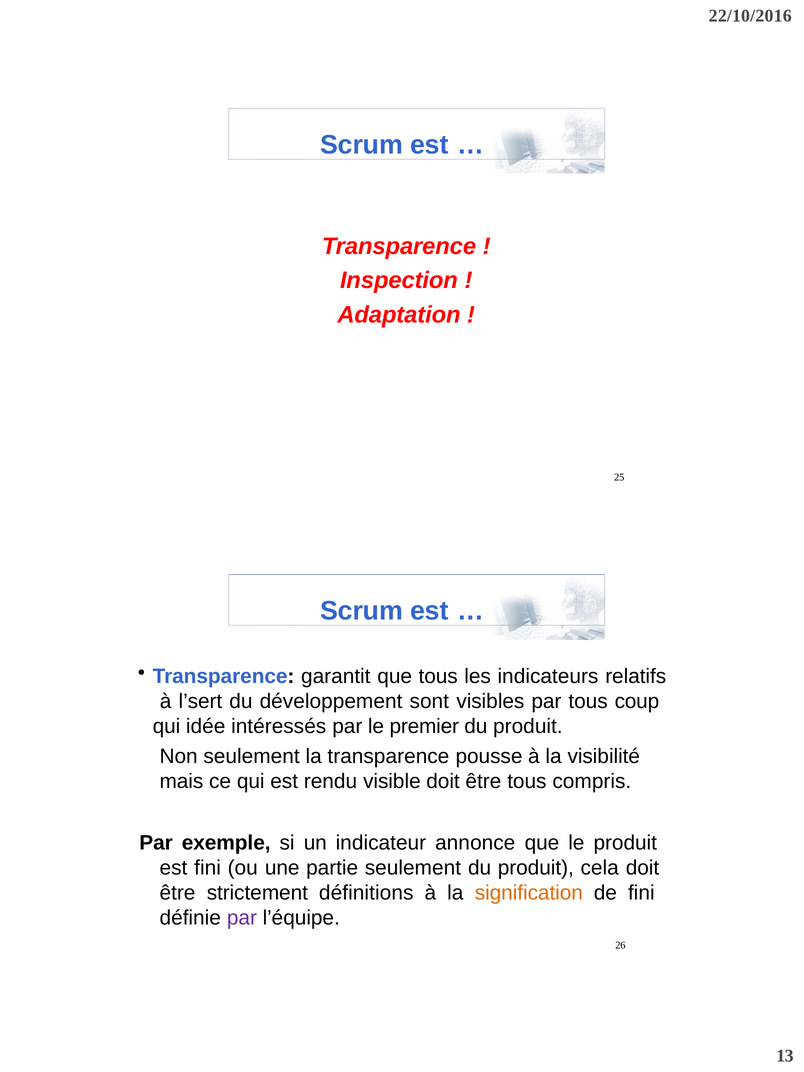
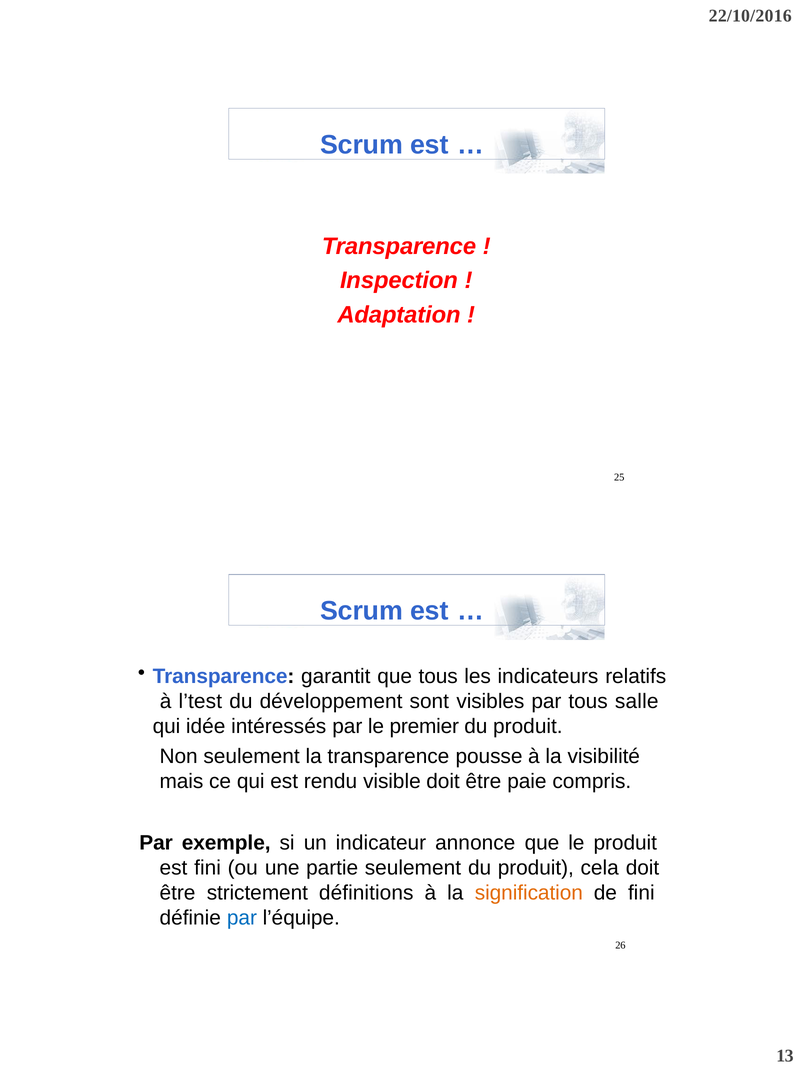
l’sert: l’sert -> l’test (200, 701)
coup: coup -> salle (637, 701)
être tous: tous -> paie (527, 781)
par colour: purple -> blue (242, 918)
